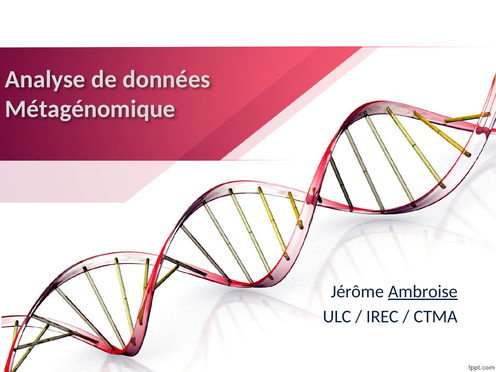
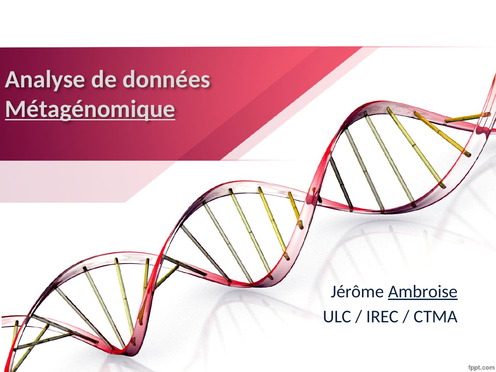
Métagénomique underline: none -> present (90, 109)
